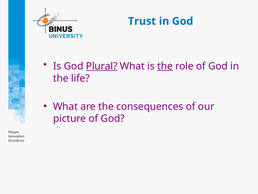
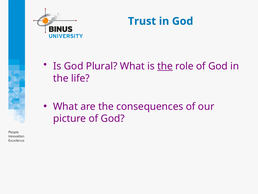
Plural underline: present -> none (102, 66)
